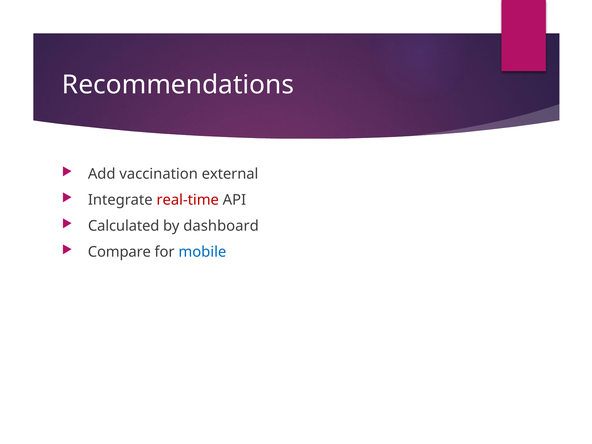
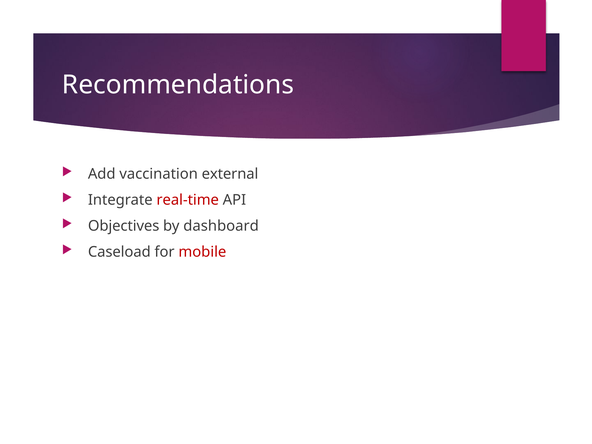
Calculated: Calculated -> Objectives (124, 226)
Compare: Compare -> Caseload (119, 252)
mobile colour: blue -> red (202, 252)
